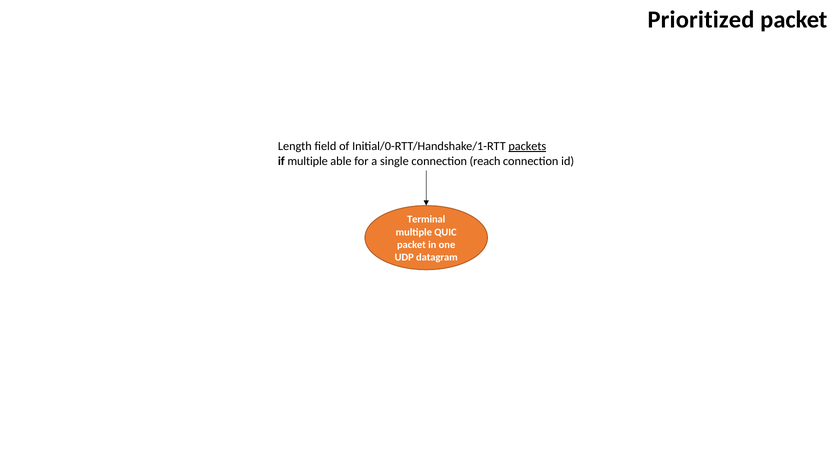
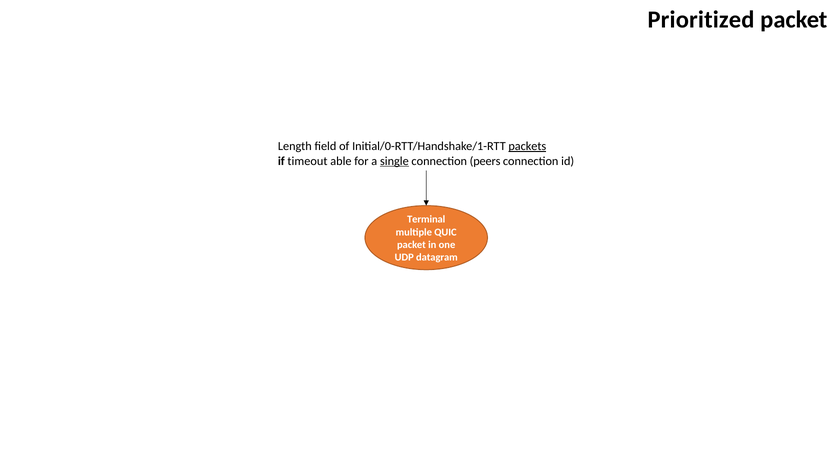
if multiple: multiple -> timeout (308, 161)
single underline: none -> present (394, 161)
reach: reach -> peers (485, 161)
